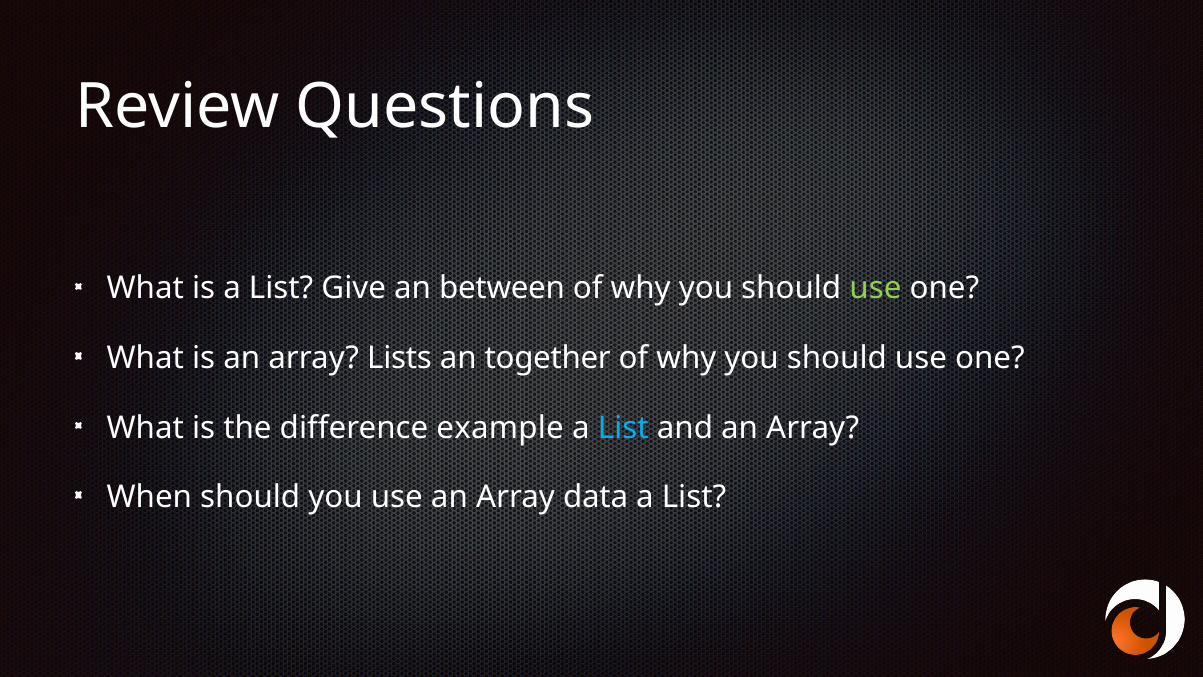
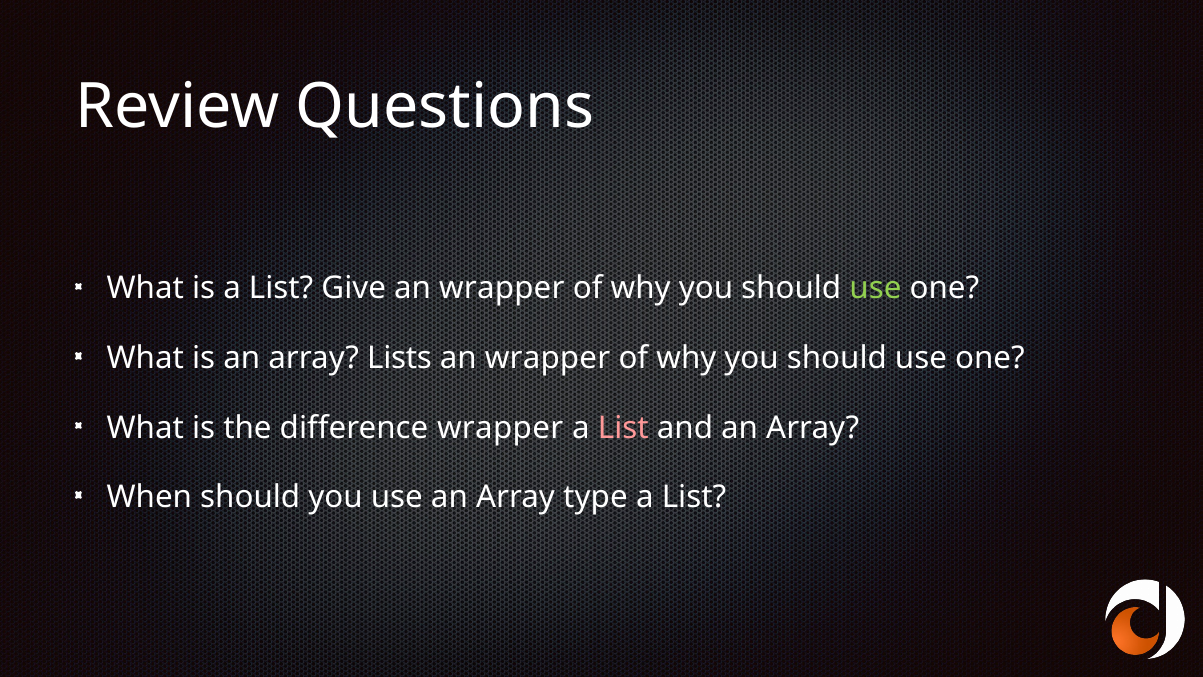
Give an between: between -> wrapper (502, 289)
together: together -> wrapper (548, 358)
difference example: example -> wrapper (500, 428)
List colour: light blue -> pink (623, 428)
data: data -> type (595, 497)
